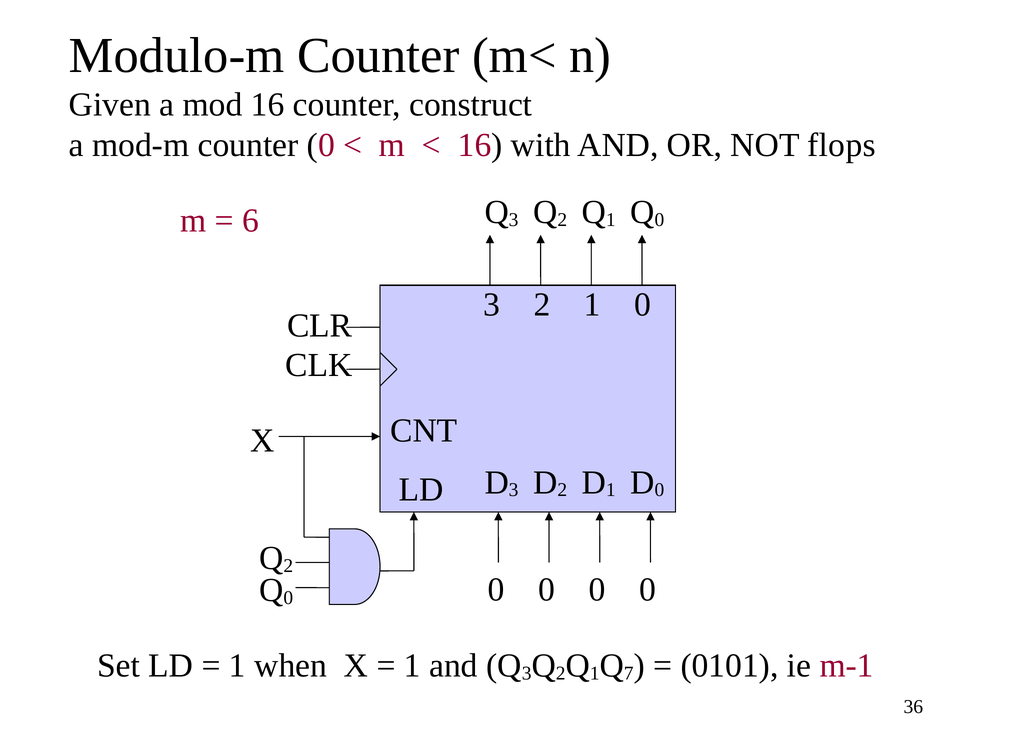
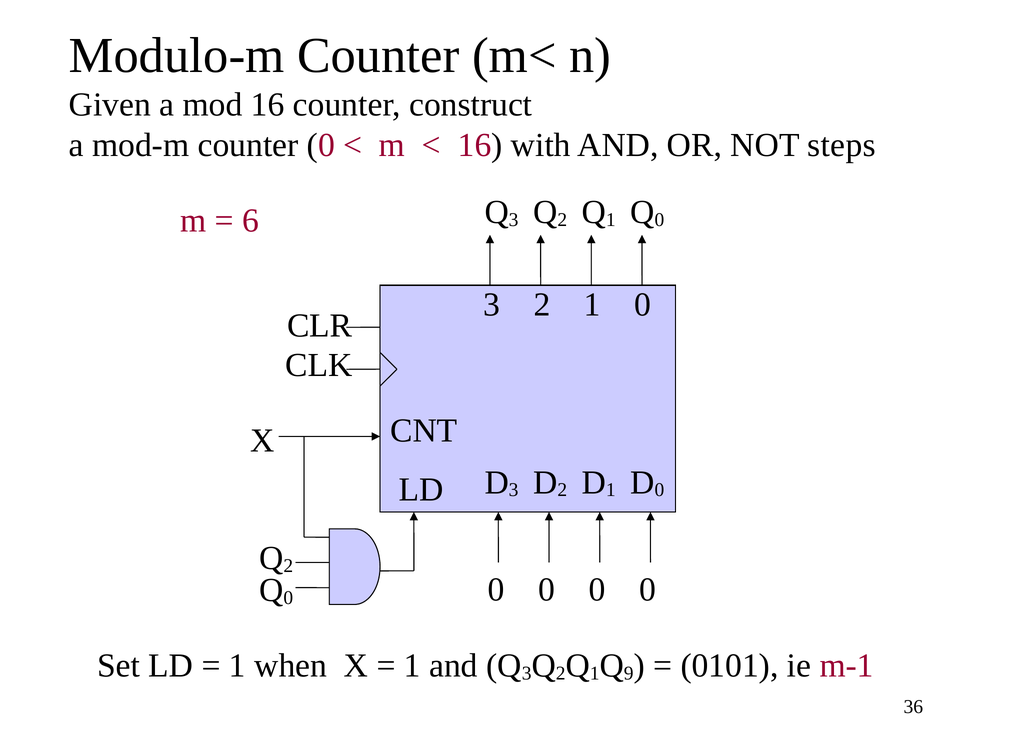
flops: flops -> steps (842, 145)
7: 7 -> 9 (629, 674)
